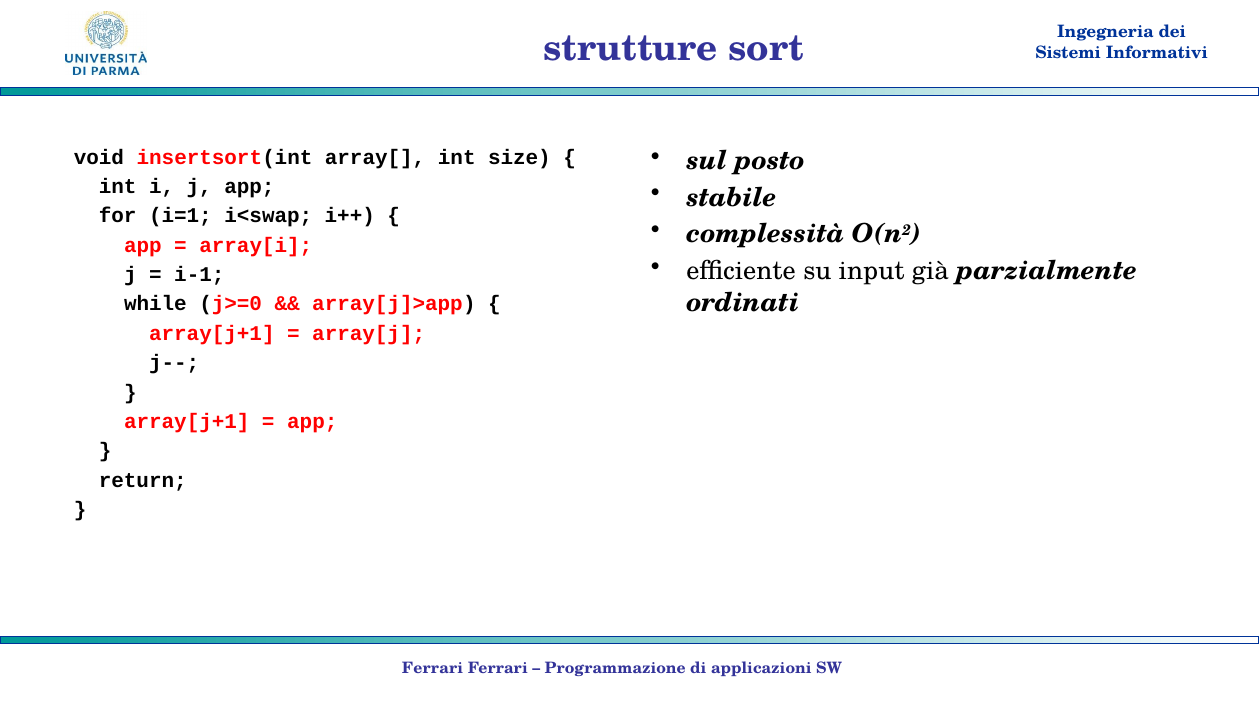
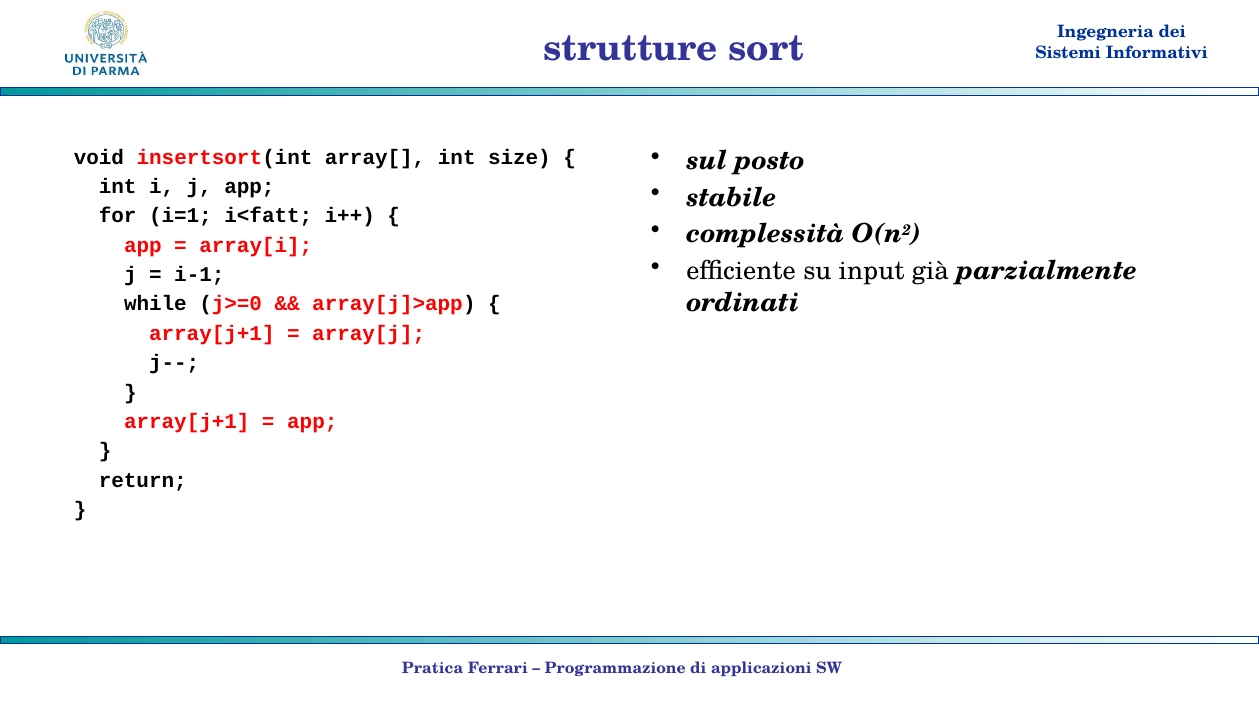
i<swap: i<swap -> i<fatt (268, 216)
Ferrari: Ferrari -> Pratica (433, 668)
